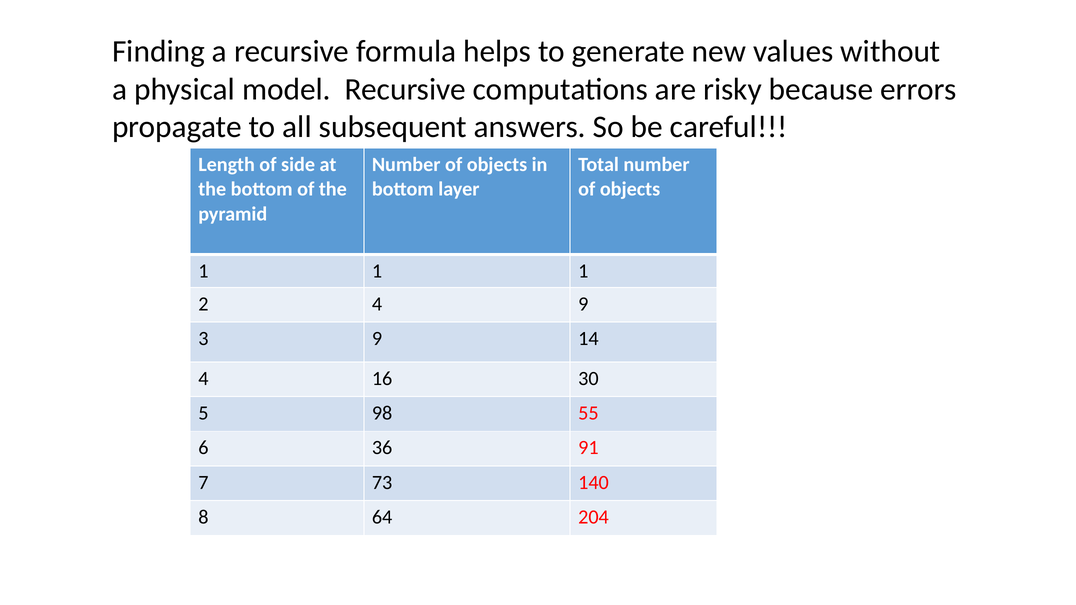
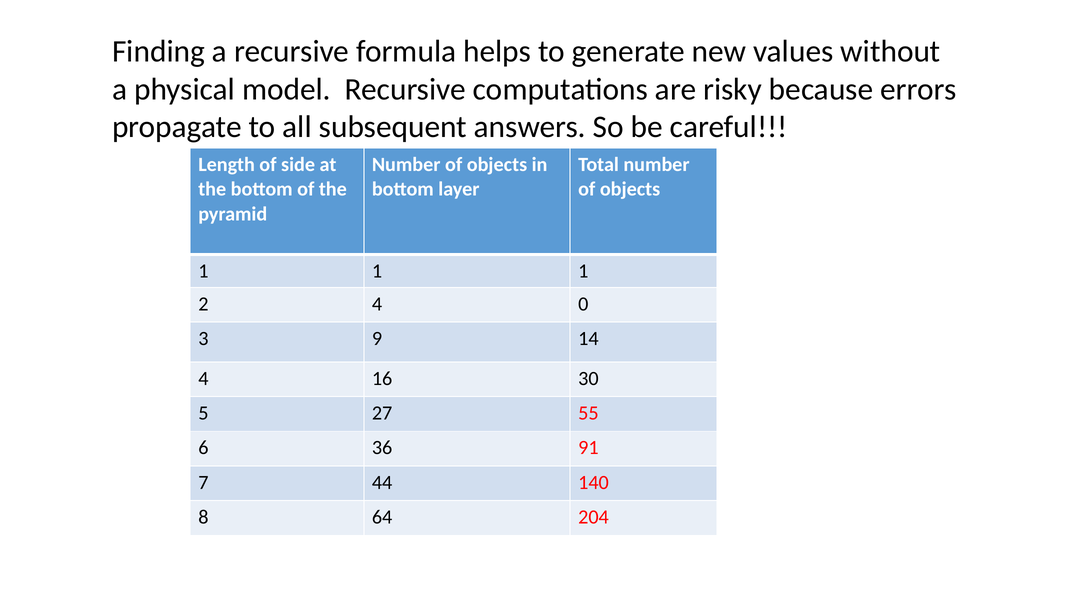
4 9: 9 -> 0 (583, 304)
98: 98 -> 27 (382, 413)
73: 73 -> 44 (382, 483)
